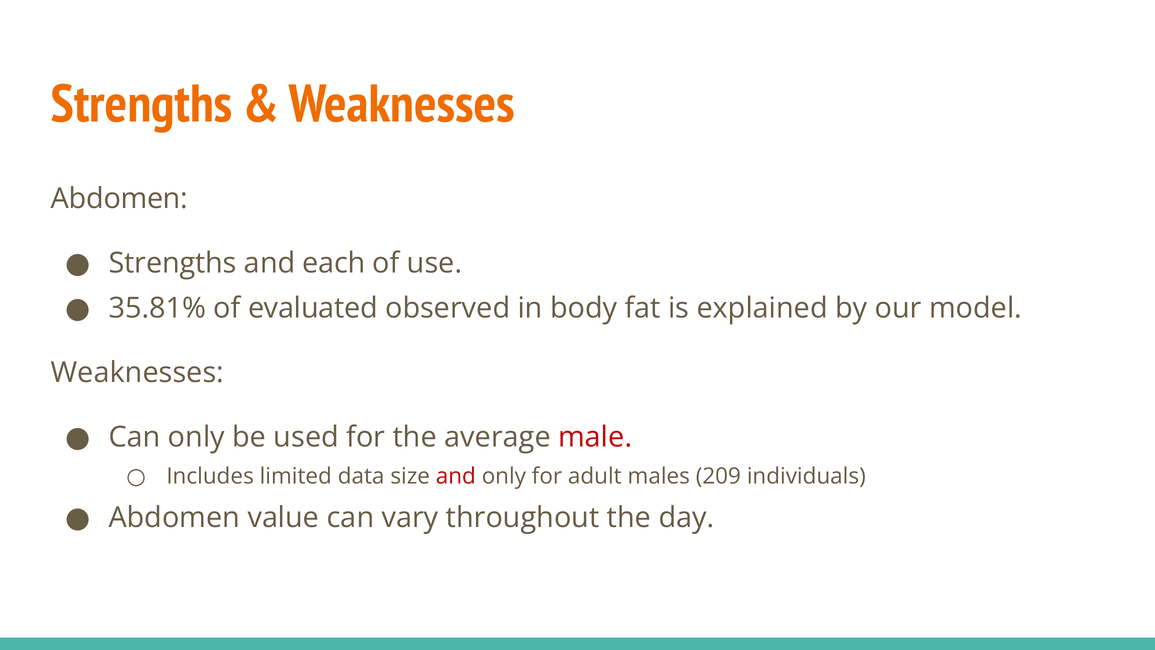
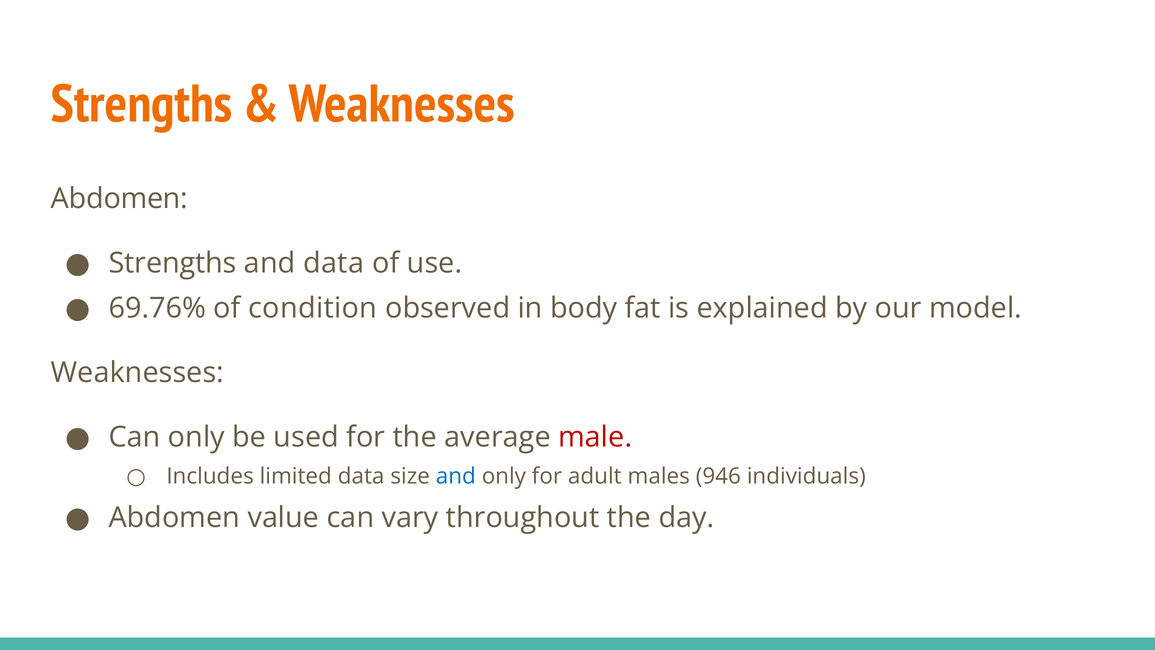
and each: each -> data (334, 263)
35.81%: 35.81% -> 69.76% (157, 308)
evaluated: evaluated -> condition (313, 308)
and colour: red -> blue (456, 476)
209: 209 -> 946 (718, 476)
